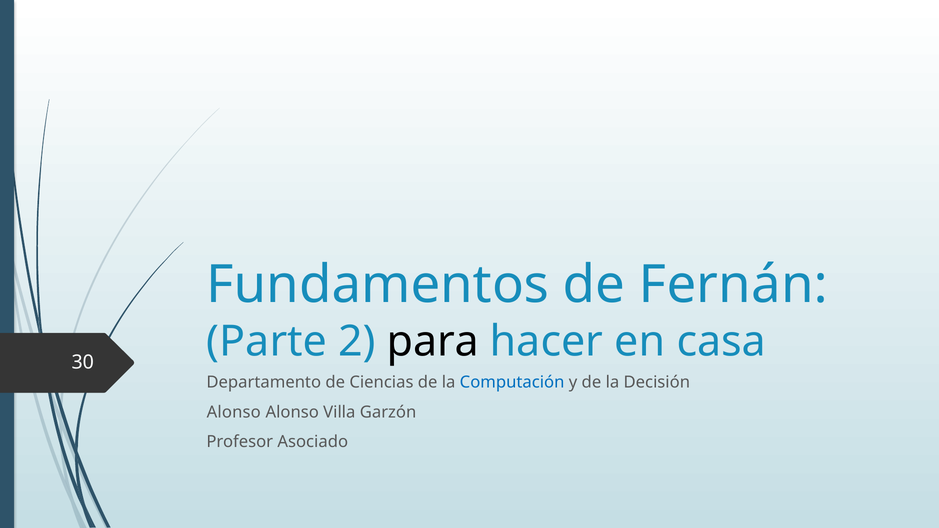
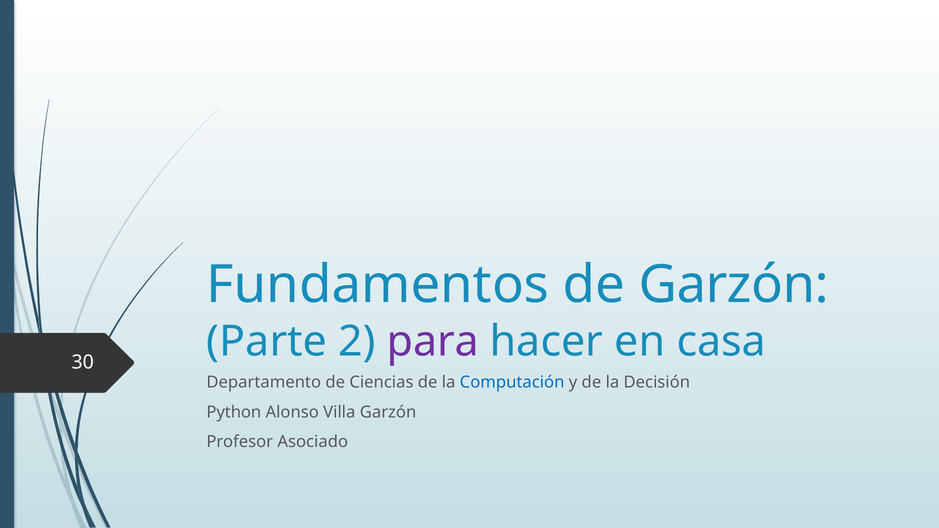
de Fernán: Fernán -> Garzón (734, 285)
para colour: black -> purple (433, 342)
Alonso: Alonso -> Python (234, 412)
